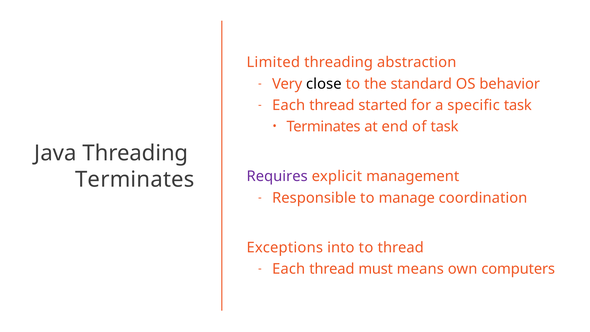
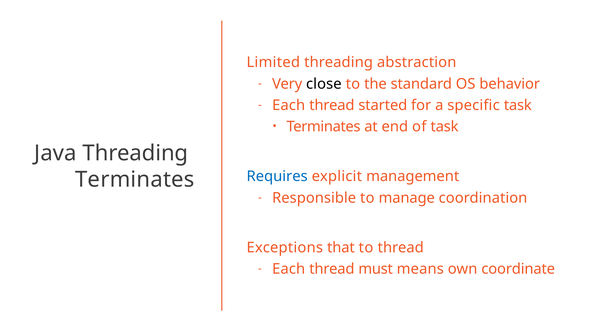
Requires colour: purple -> blue (277, 176)
into: into -> that (341, 247)
computers: computers -> coordinate (518, 269)
